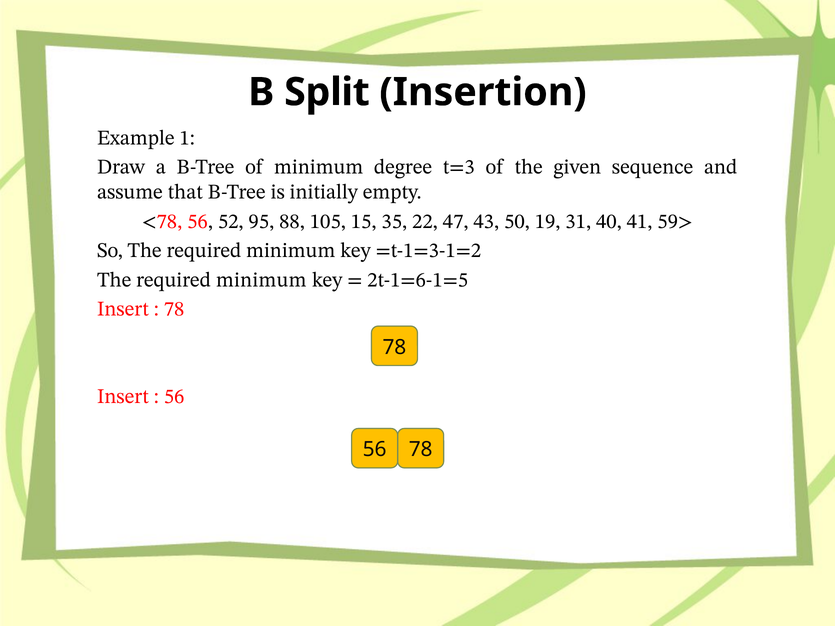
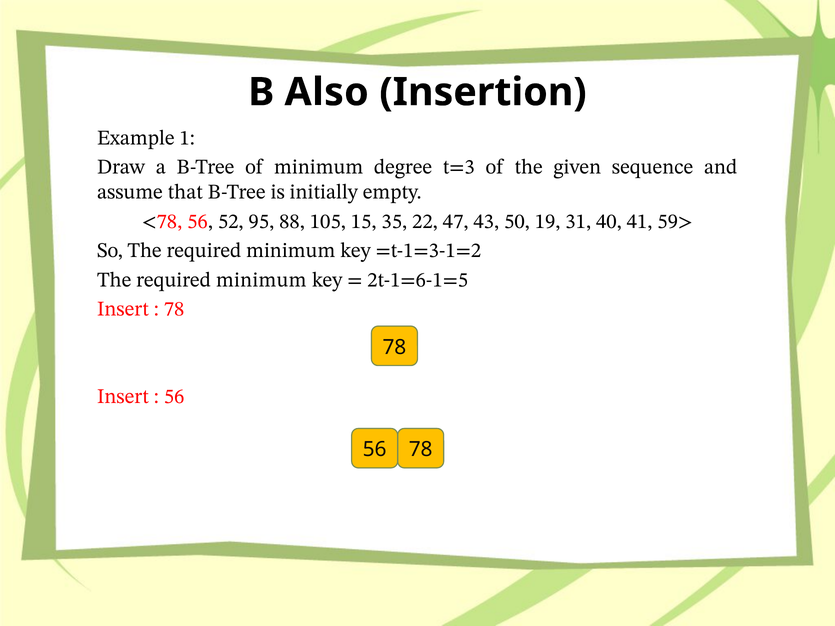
Split: Split -> Also (327, 92)
